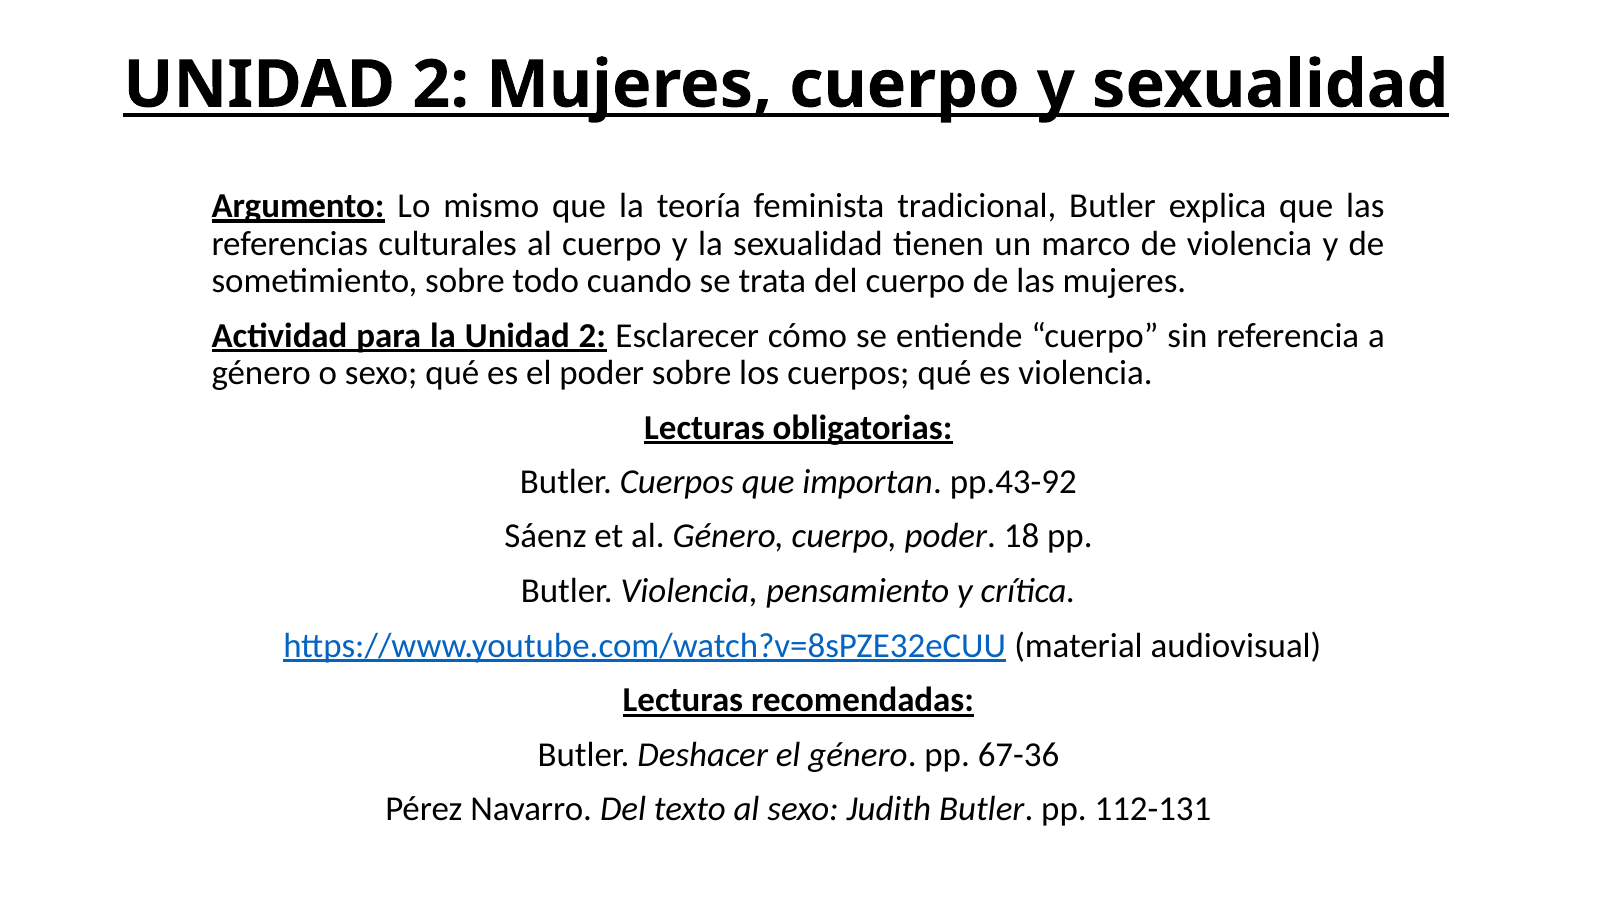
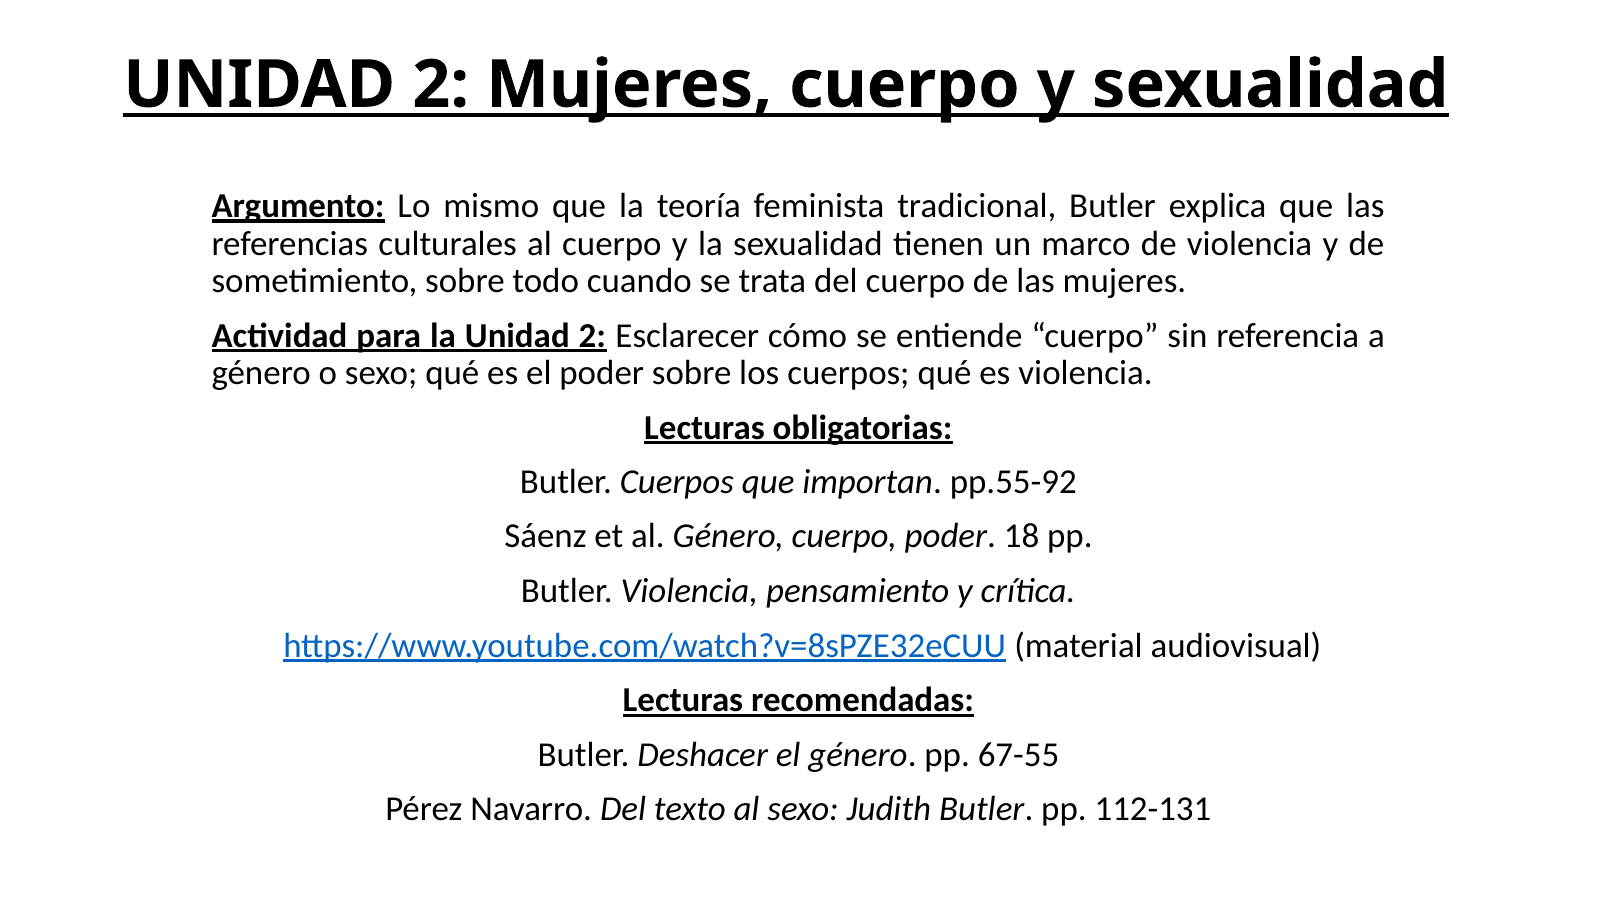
pp.43-92: pp.43-92 -> pp.55-92 (1013, 482)
67-36: 67-36 -> 67-55 (1019, 755)
